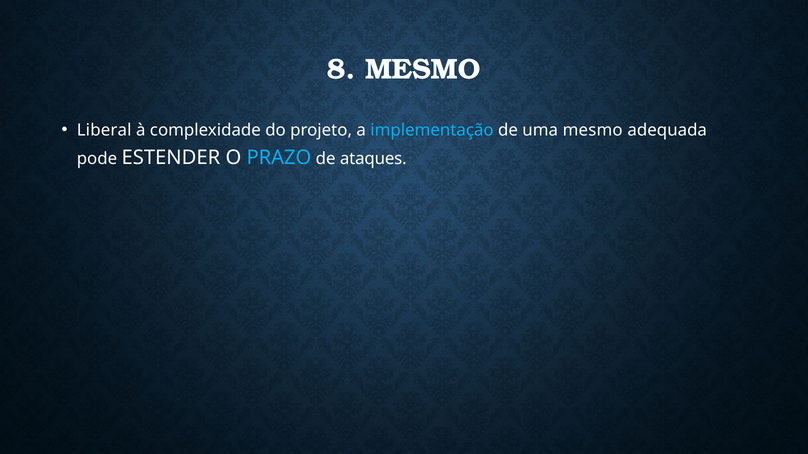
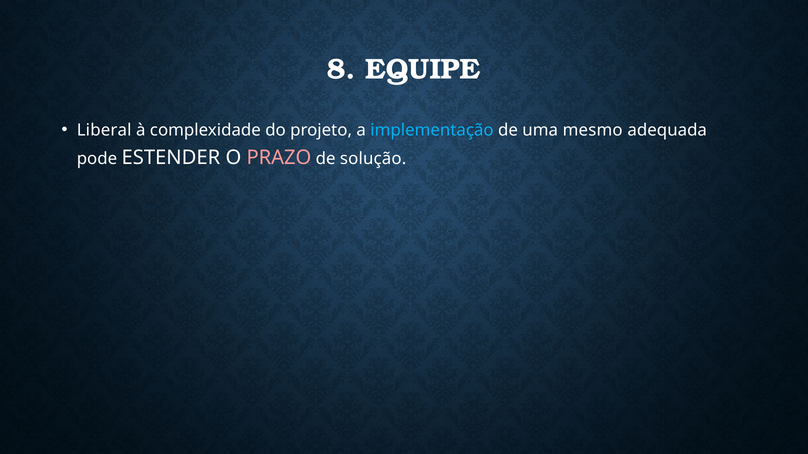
8 MESMO: MESMO -> EQUIPE (423, 70)
PRAZO colour: light blue -> pink (279, 158)
ataques: ataques -> solução (373, 159)
